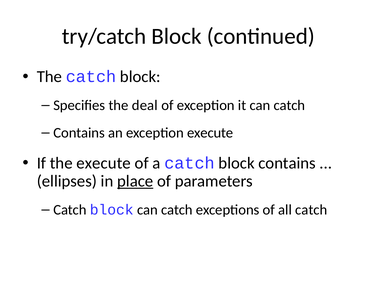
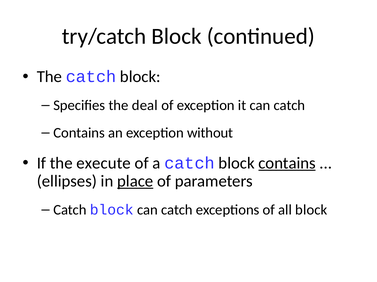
exception execute: execute -> without (210, 133)
contains underline: none -> present (287, 163)
all catch: catch -> block (311, 210)
